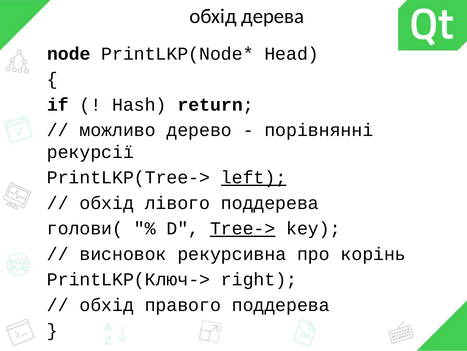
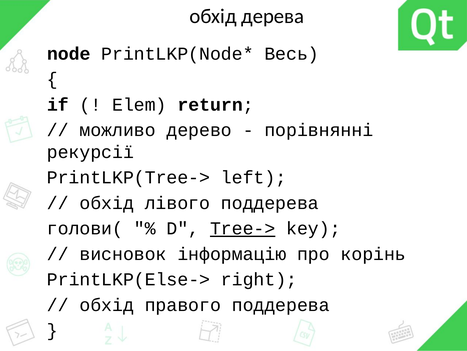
Head: Head -> Весь (292, 54)
Hash: Hash -> Elem (139, 104)
left underline: present -> none (254, 177)
рекурсивна: рекурсивна -> інформацію (232, 253)
PrintLKP(Ключ->: PrintLKP(Ключ-> -> PrintLKP(Else-> (129, 279)
